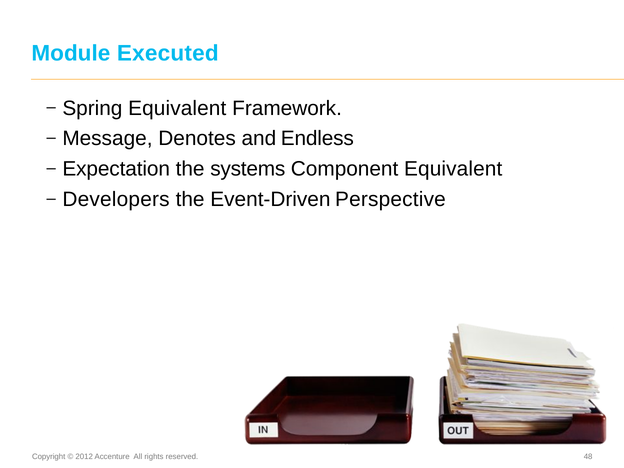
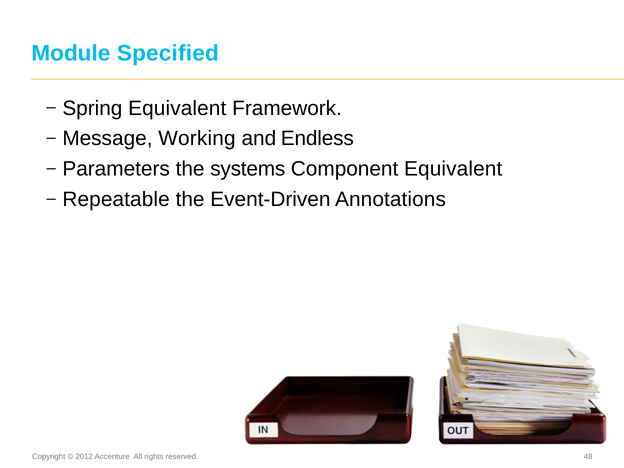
Executed: Executed -> Specified (168, 53)
Denotes: Denotes -> Working (197, 139)
Expectation: Expectation -> Parameters (116, 169)
Developers: Developers -> Repeatable (116, 199)
Perspective: Perspective -> Annotations (390, 199)
